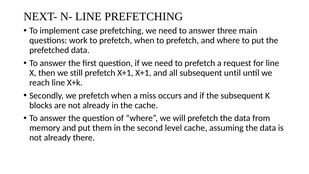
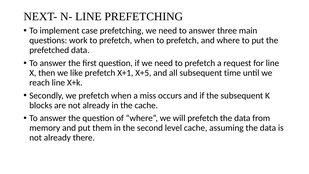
still: still -> like (76, 73)
X+1 X+1: X+1 -> X+5 (143, 73)
subsequent until: until -> time (232, 73)
